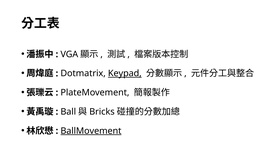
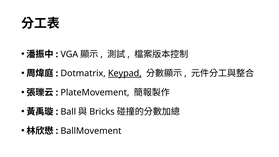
BallMovement underline: present -> none (91, 131)
